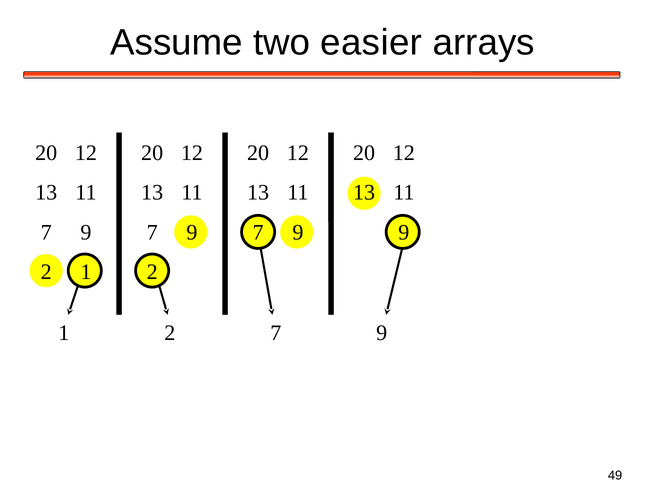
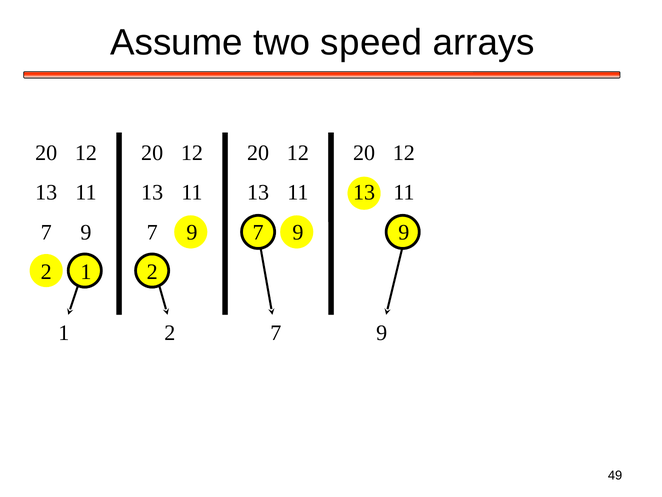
easier: easier -> speed (371, 43)
